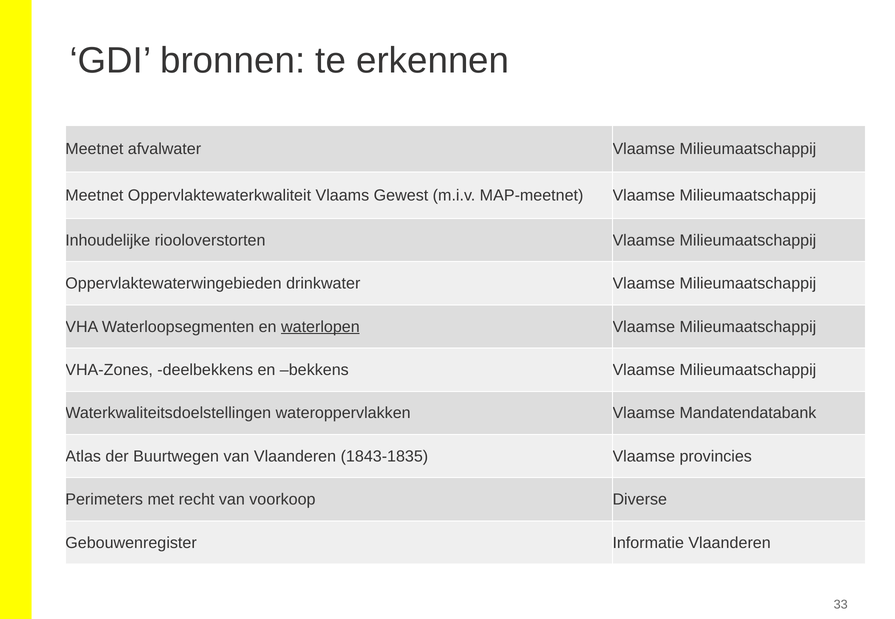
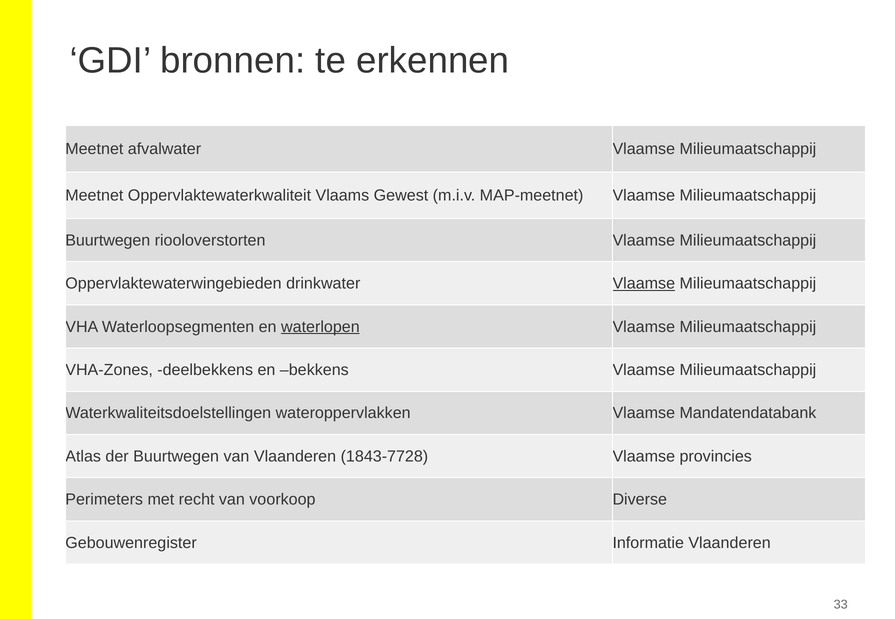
Inhoudelijke: Inhoudelijke -> Buurtwegen (108, 241)
Vlaamse underline: none -> present (644, 284)
1843-1835: 1843-1835 -> 1843-7728 (384, 457)
